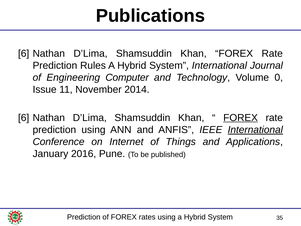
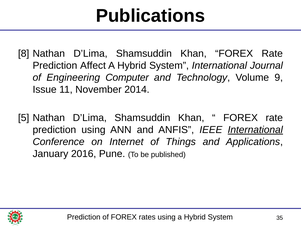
6: 6 -> 8 (24, 53)
Rules: Rules -> Affect (93, 65)
0: 0 -> 9 (279, 77)
6: 6 -> 5 (24, 118)
FOREX underline: present -> none (241, 118)
